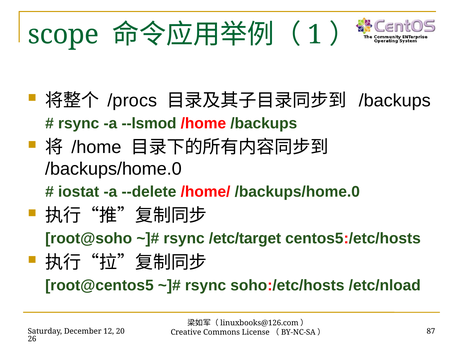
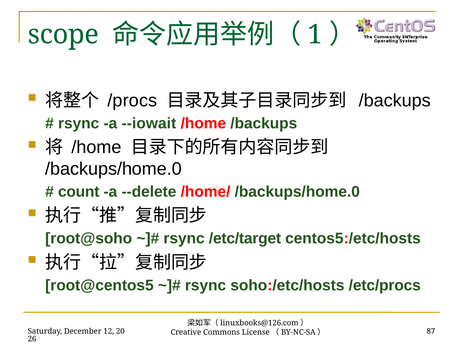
--lsmod: --lsmod -> --iowait (149, 123)
iostat: iostat -> count (79, 192)
/etc/nload: /etc/nload -> /etc/procs (385, 286)
